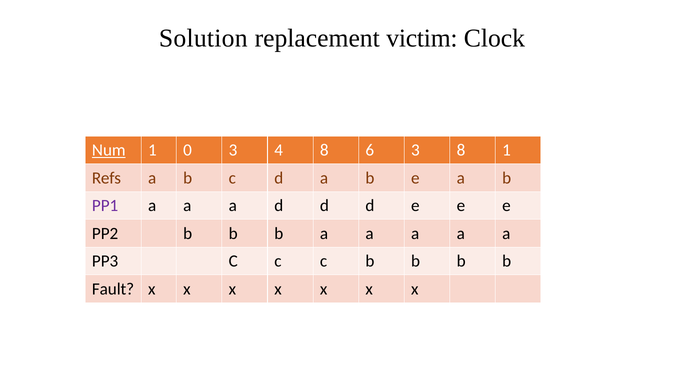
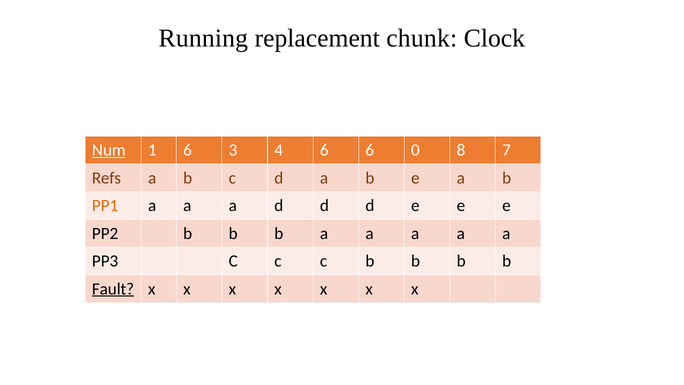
Solution: Solution -> Running (203, 38)
victim: victim -> chunk (422, 38)
1 0: 0 -> 6 (187, 150)
4 8: 8 -> 6 (324, 150)
6 3: 3 -> 0 (415, 150)
8 1: 1 -> 7 (507, 150)
PP1 colour: purple -> orange (105, 205)
Fault underline: none -> present (113, 289)
